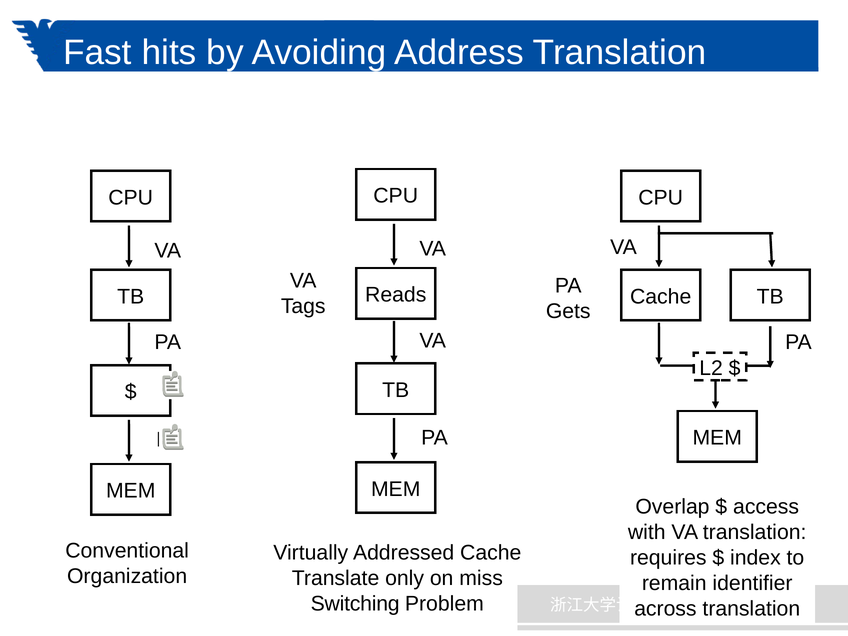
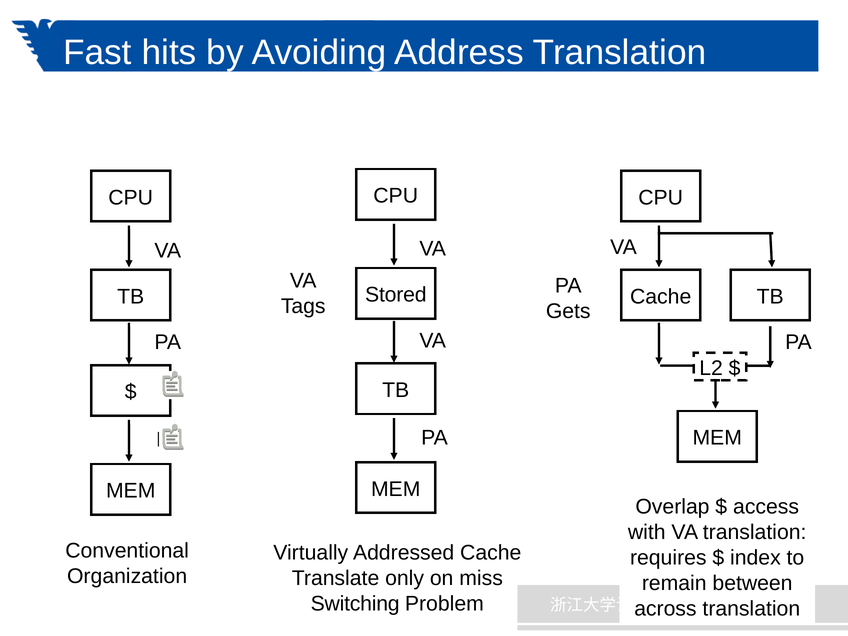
Reads: Reads -> Stored (396, 295)
identifier: identifier -> between (753, 583)
